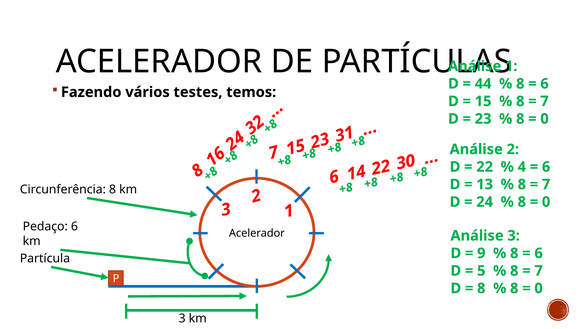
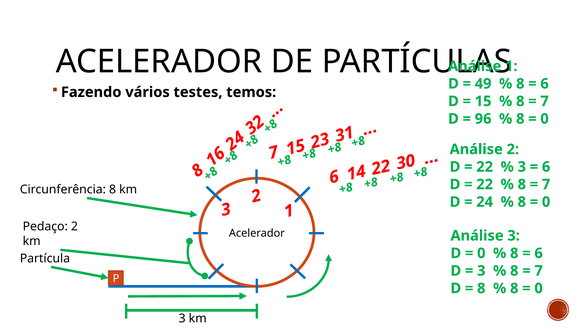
44: 44 -> 49 (483, 84)
23: 23 -> 96 (483, 119)
4: 4 -> 3 (522, 167)
13: 13 -> 22 (485, 184)
Pedaço 6: 6 -> 2 (74, 227)
9: 9 -> 0 (481, 253)
5: 5 -> 3 (481, 271)
